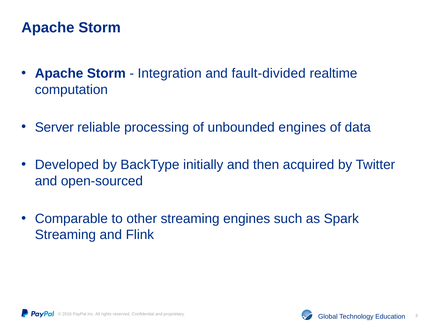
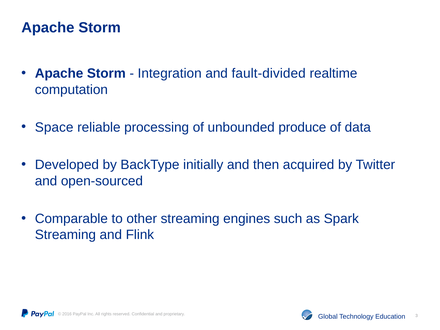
Server: Server -> Space (54, 127)
unbounded engines: engines -> produce (302, 127)
